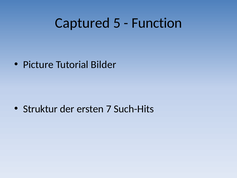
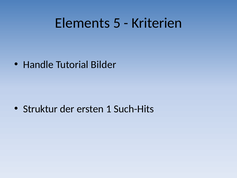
Captured: Captured -> Elements (82, 23)
Function: Function -> Kriterien (157, 23)
Picture: Picture -> Handle (38, 64)
7: 7 -> 1 (109, 109)
